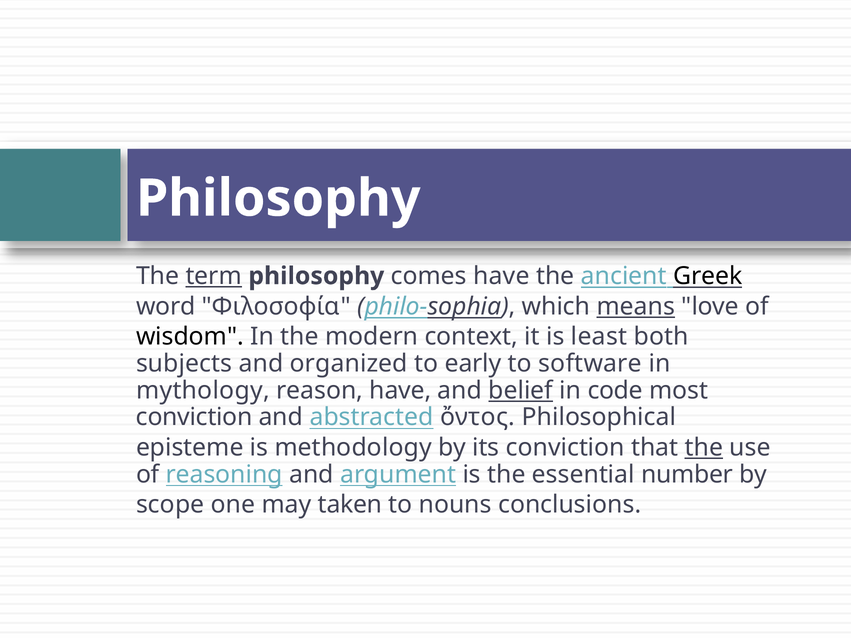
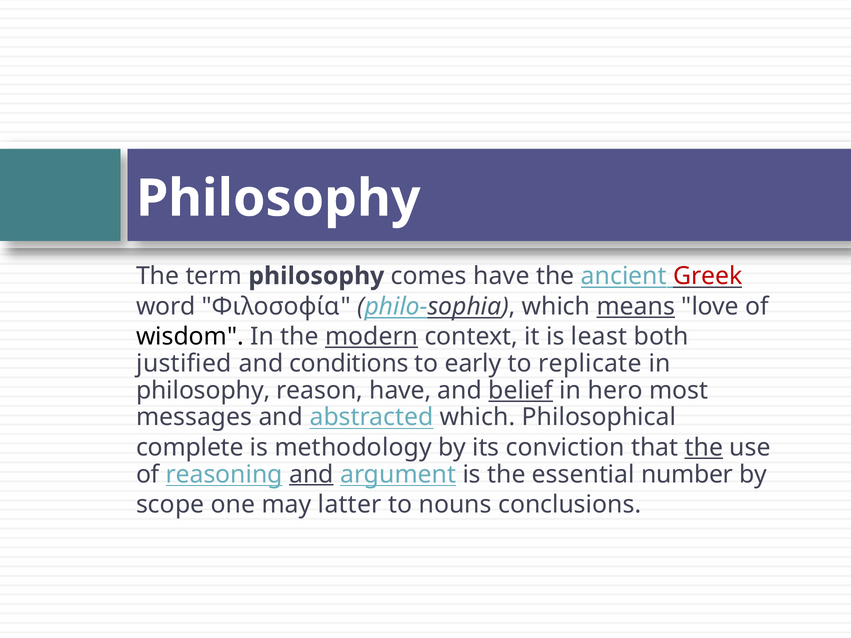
term underline: present -> none (214, 276)
Greek colour: black -> red (708, 276)
modern underline: none -> present (372, 337)
subjects: subjects -> justified (184, 364)
organized: organized -> conditions (349, 364)
software: software -> replicate (590, 364)
mythology: mythology -> philosophy (203, 391)
code: code -> hero (615, 391)
conviction: conviction -> messages (194, 417)
abstracted ὄντος: ὄντος -> which (478, 417)
episteme: episteme -> complete (190, 448)
and underline: none -> present (311, 474)
taken: taken -> latter (350, 505)
